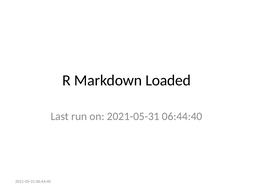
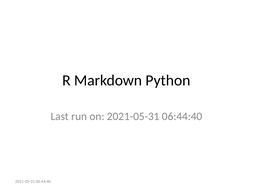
Loaded: Loaded -> Python (168, 80)
